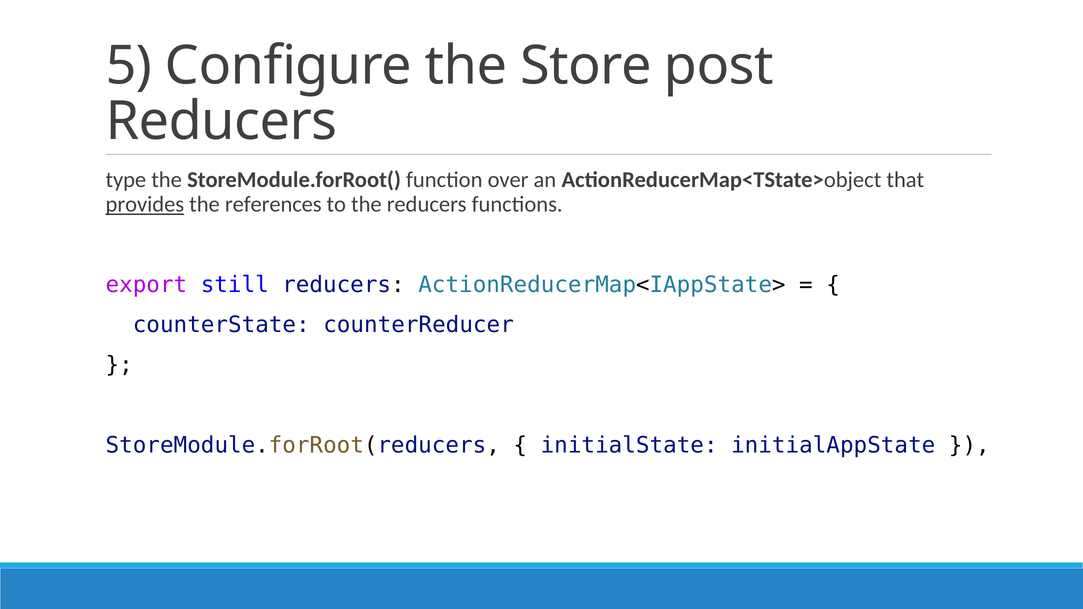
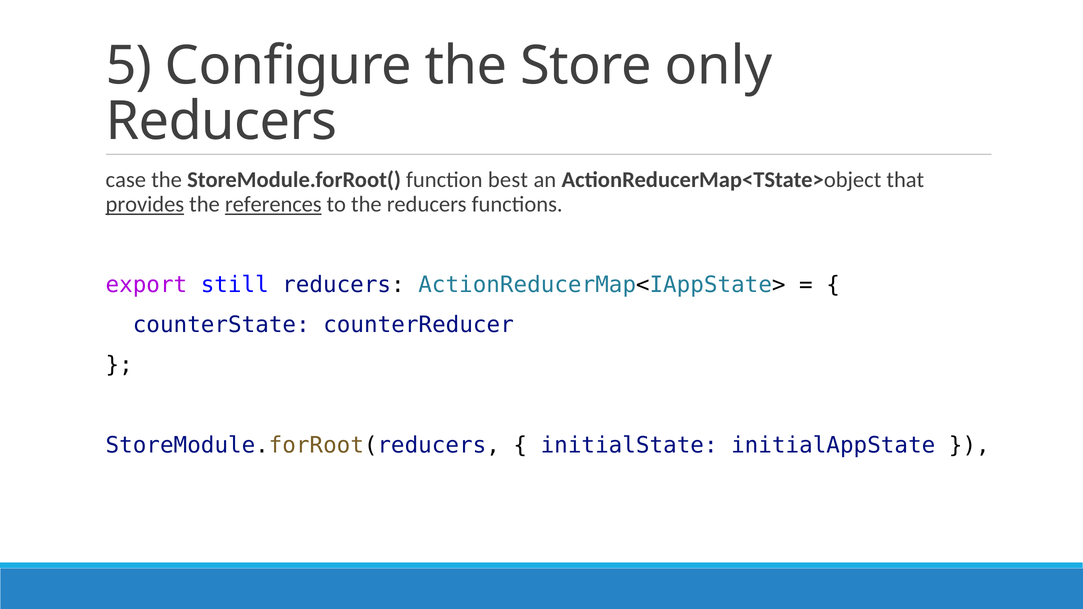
post: post -> only (719, 66)
type: type -> case (126, 180)
over: over -> best (508, 180)
references underline: none -> present (273, 204)
